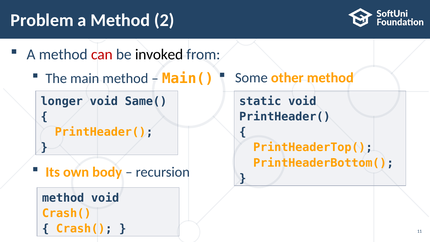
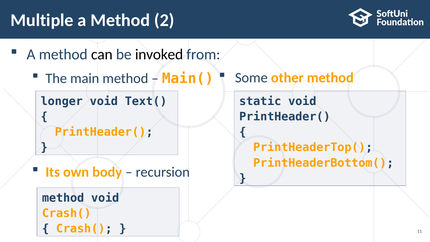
Problem: Problem -> Multiple (42, 20)
can colour: red -> black (102, 55)
Same(: Same( -> Text( (146, 101)
